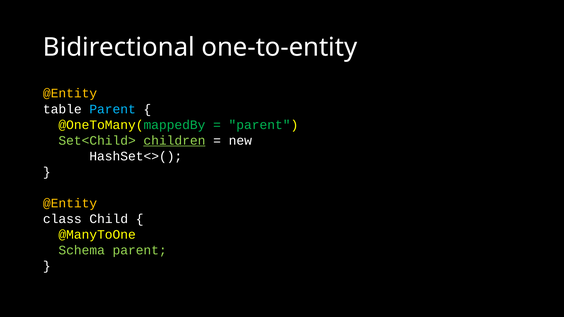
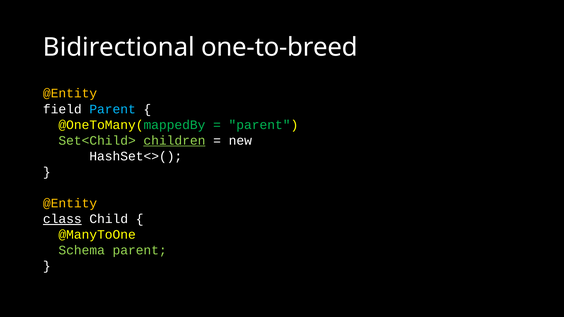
one-to-entity: one-to-entity -> one-to-breed (279, 47)
table: table -> field (62, 109)
class underline: none -> present (62, 219)
